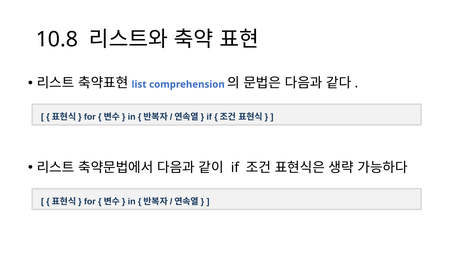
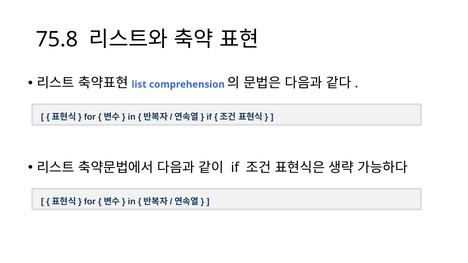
10.8: 10.8 -> 75.8 (57, 39)
